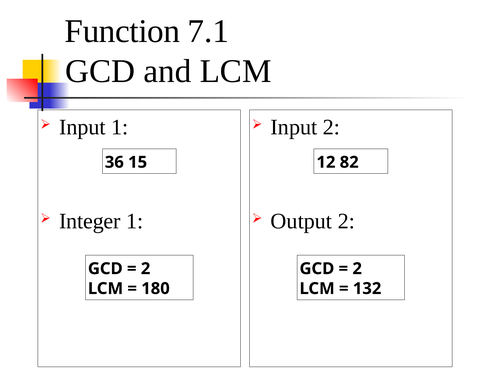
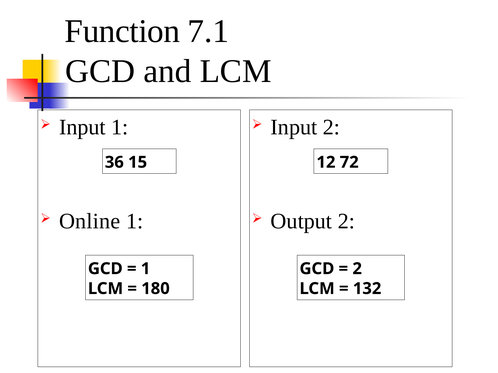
82: 82 -> 72 (349, 162)
Integer: Integer -> Online (90, 222)
2: 2 -> 1 (146, 269)
